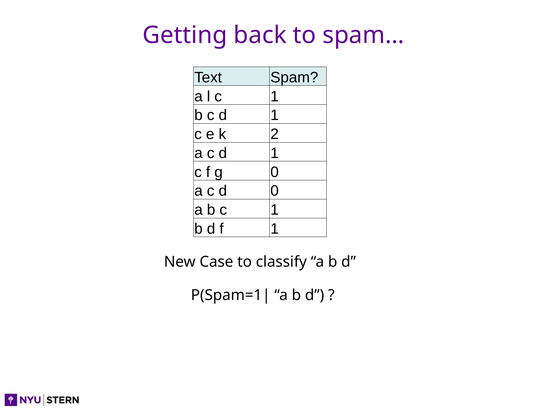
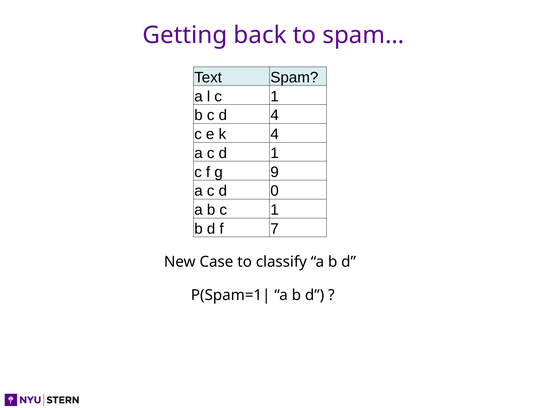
b c d 1: 1 -> 4 (275, 115)
k 2: 2 -> 4 (275, 134)
g 0: 0 -> 9 (275, 172)
f 1: 1 -> 7 (275, 229)
